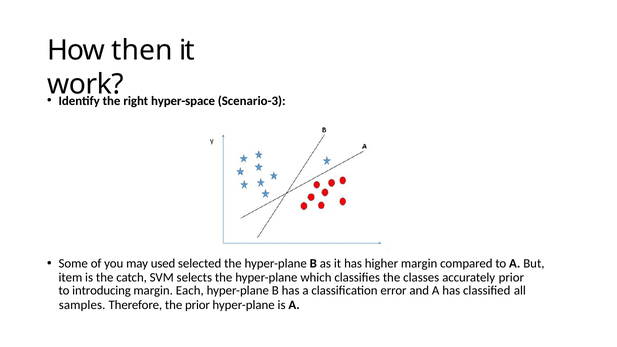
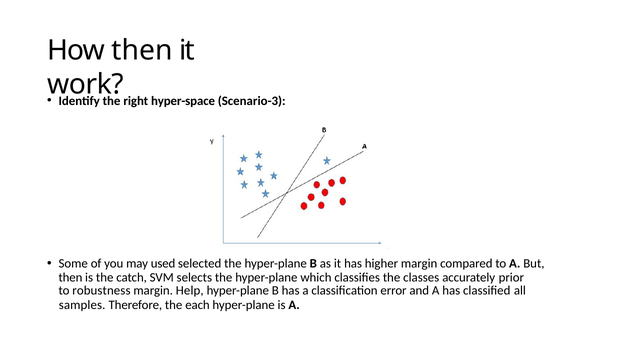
item: item -> then (70, 278)
introducing: introducing -> robustness (101, 291)
Each: Each -> Help (190, 291)
the prior: prior -> each (197, 305)
